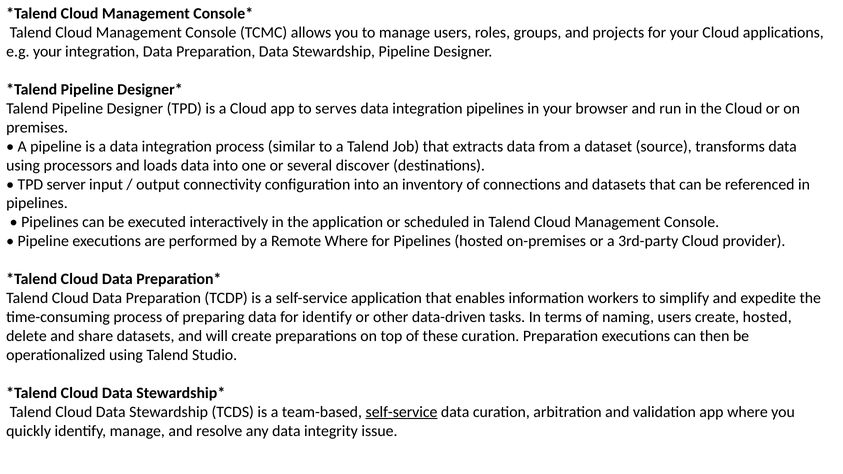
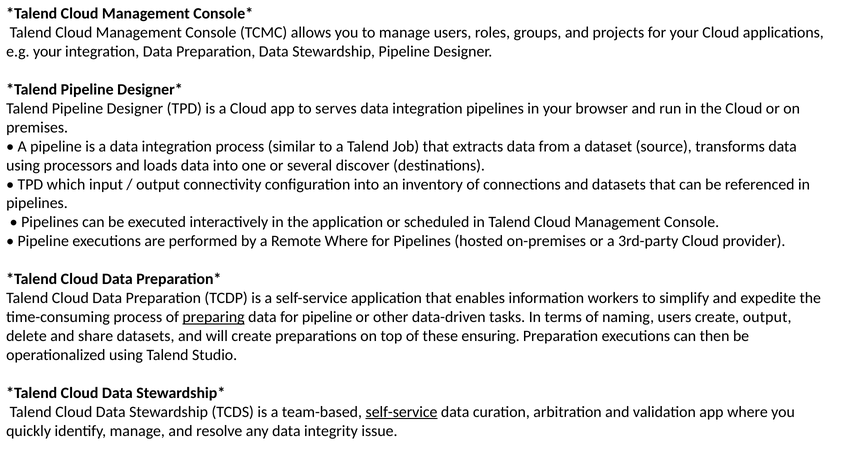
server: server -> which (66, 184)
preparing underline: none -> present (214, 317)
for identify: identify -> pipeline (327, 317)
create hosted: hosted -> output (767, 317)
these curation: curation -> ensuring (491, 336)
